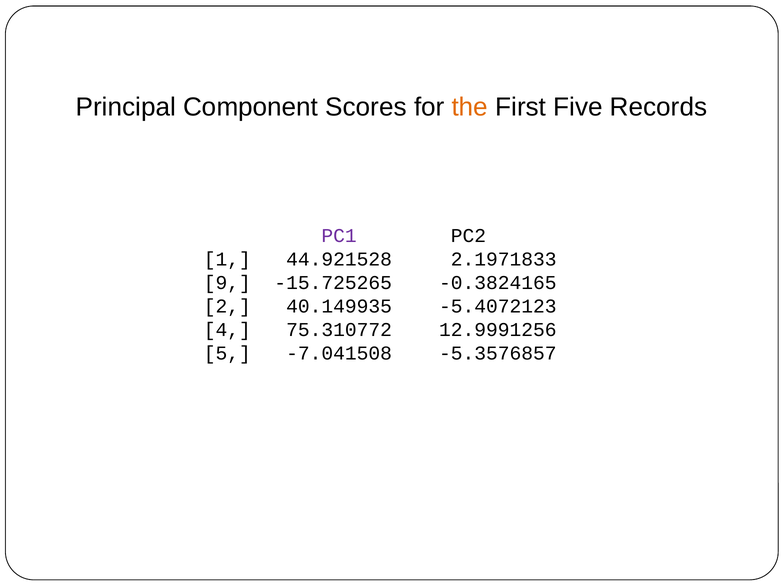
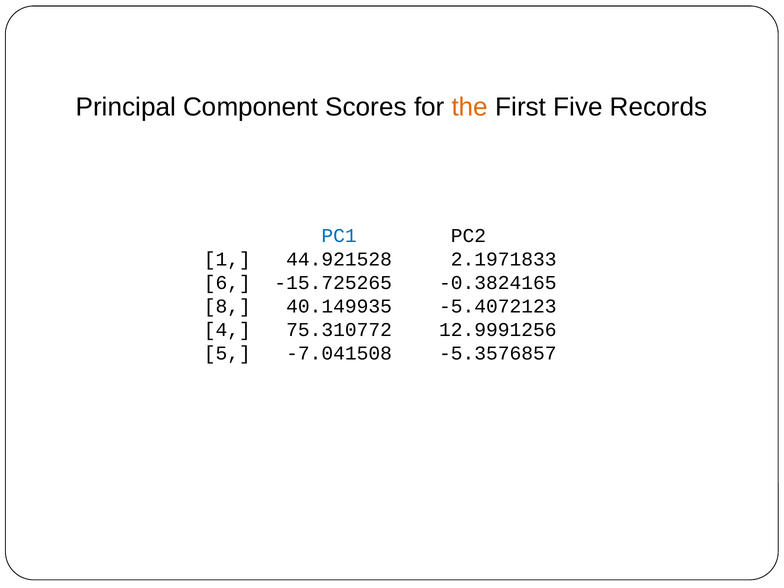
PC1 colour: purple -> blue (339, 236)
9: 9 -> 6 (227, 283)
2: 2 -> 8 (227, 306)
